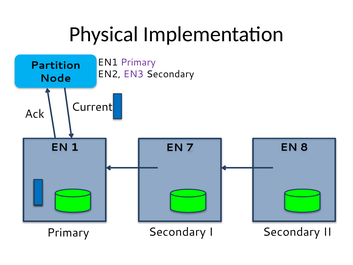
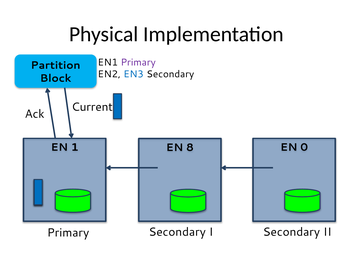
EN3 colour: purple -> blue (134, 74)
Node: Node -> Block (56, 78)
8: 8 -> 0 (304, 147)
7: 7 -> 8 (190, 147)
